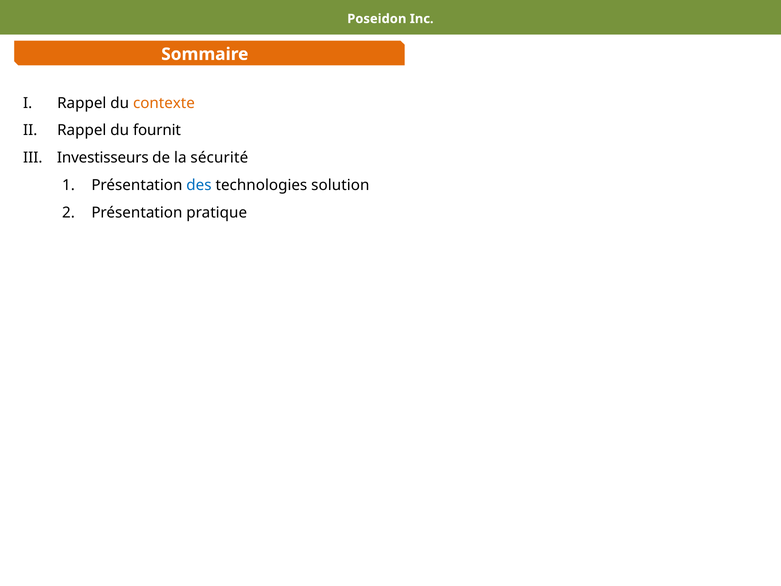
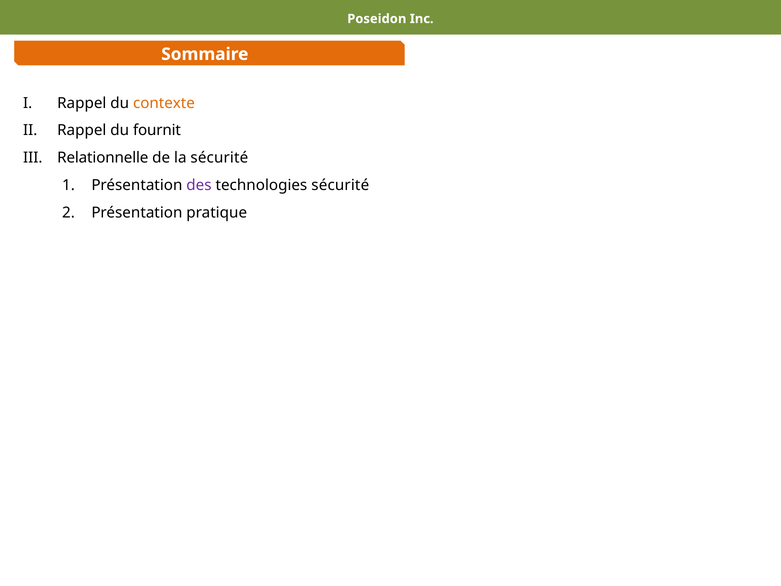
Investisseurs: Investisseurs -> Relationnelle (103, 158)
des colour: blue -> purple (199, 185)
technologies solution: solution -> sécurité (340, 185)
